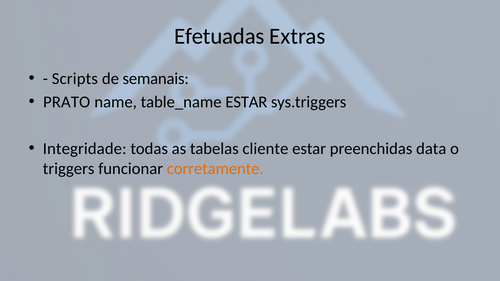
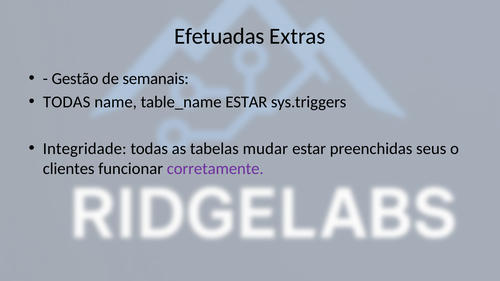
Scripts: Scripts -> Gestão (75, 79)
PRATO: PRATO -> TODAS (67, 102)
cliente: cliente -> mudar (265, 149)
data: data -> seus (431, 149)
triggers: triggers -> clientes (69, 169)
corretamente colour: orange -> purple (215, 169)
